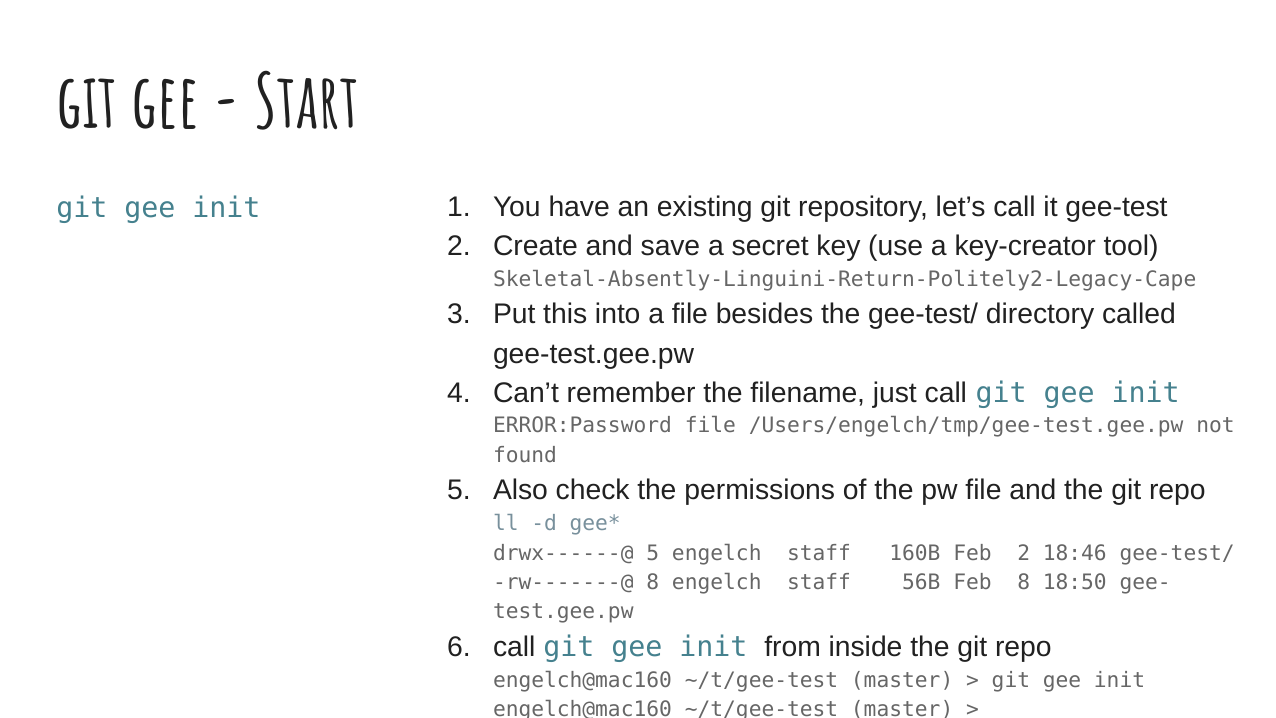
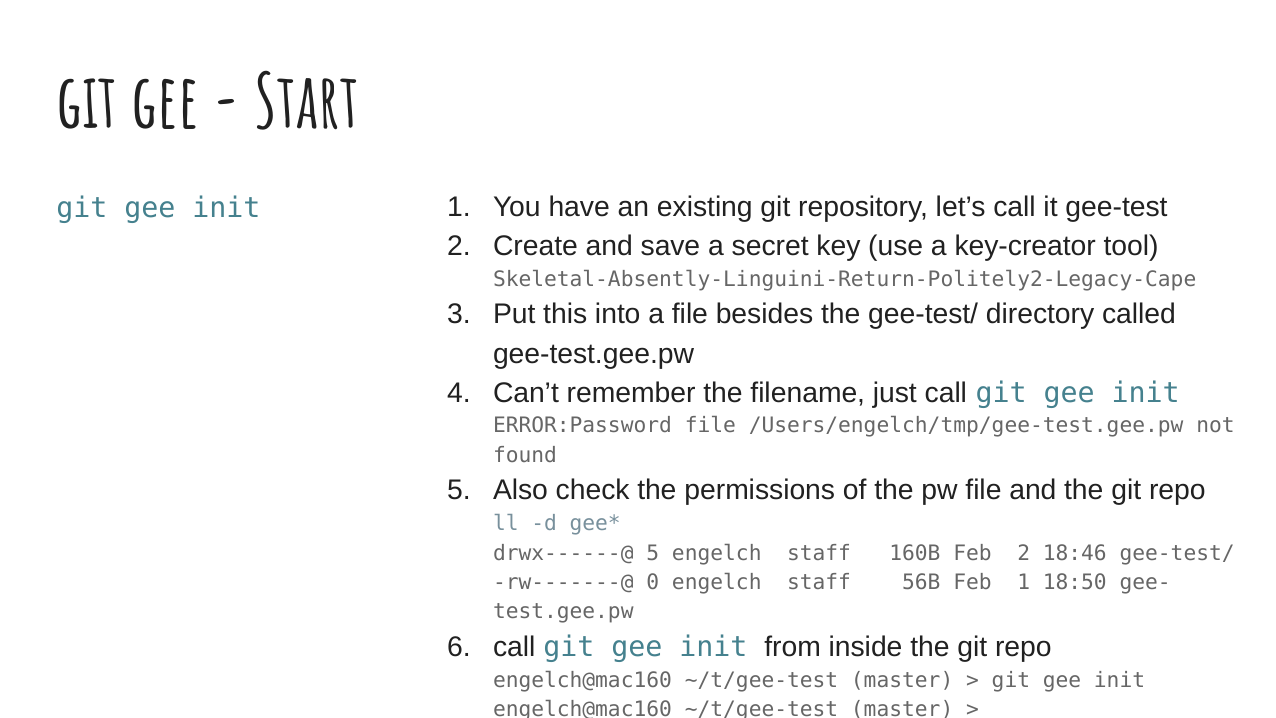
rw-------@ 8: 8 -> 0 (653, 582)
Feb 8: 8 -> 1 (1024, 582)
